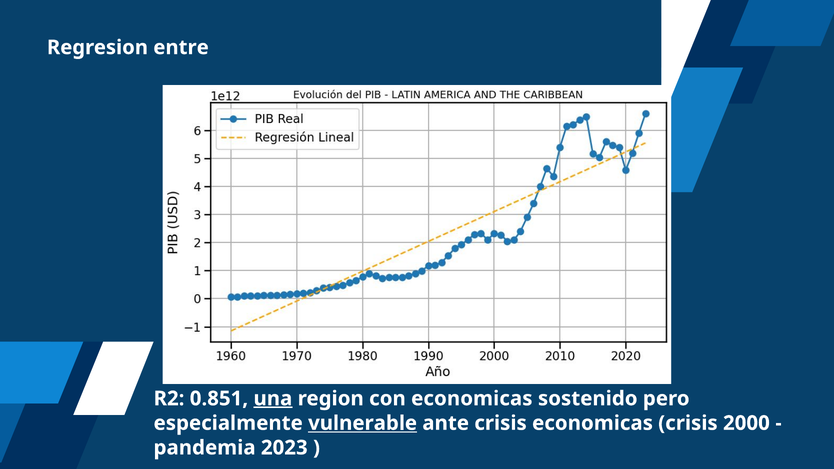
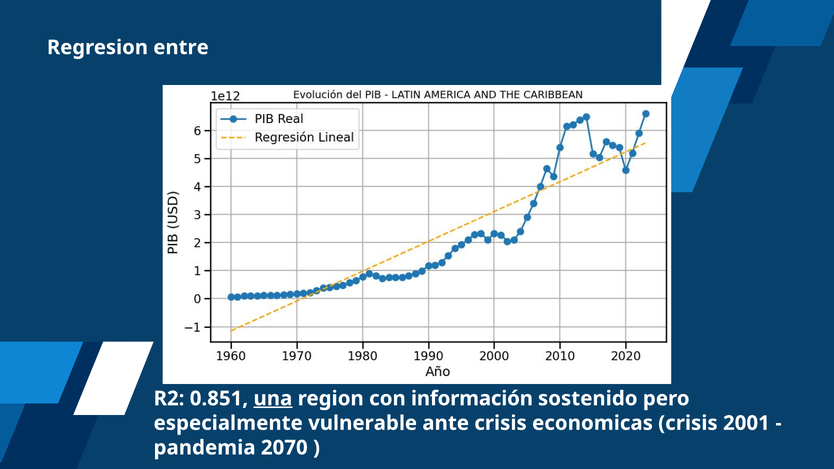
con economicas: economicas -> información (472, 399)
vulnerable underline: present -> none (363, 423)
2000: 2000 -> 2001 (746, 423)
2023: 2023 -> 2070 (284, 448)
